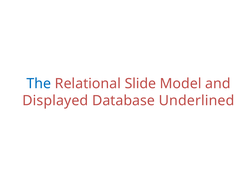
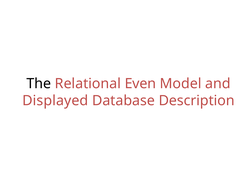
The colour: blue -> black (39, 84)
Slide: Slide -> Even (140, 84)
Underlined: Underlined -> Description (197, 101)
